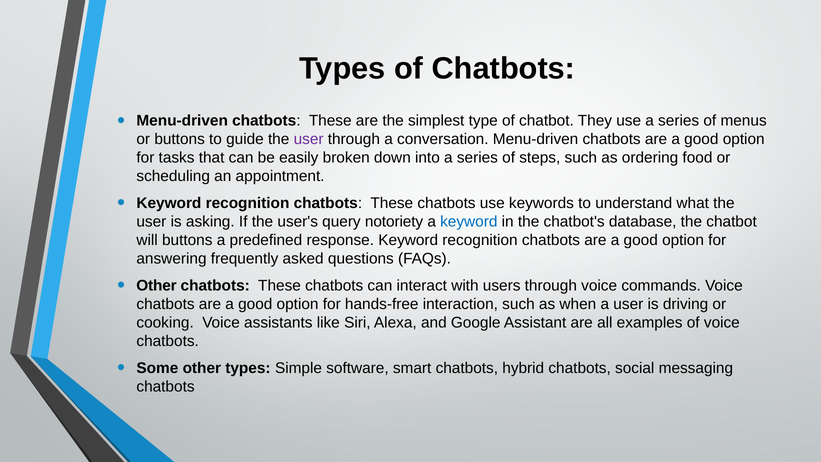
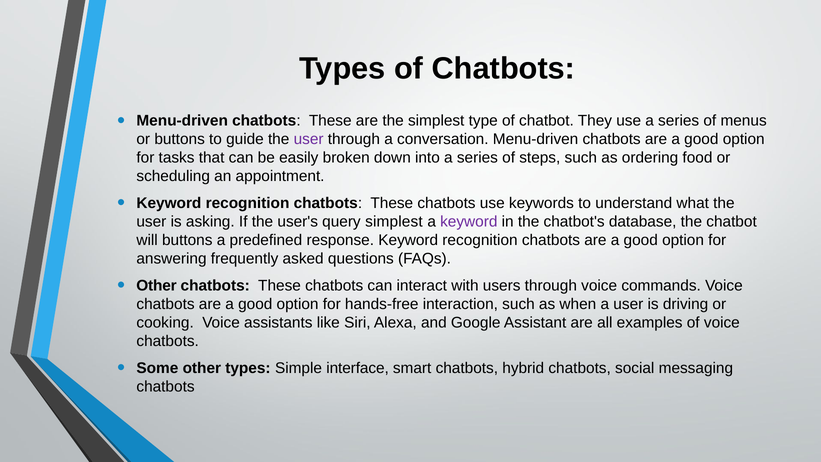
query notoriety: notoriety -> simplest (394, 222)
keyword colour: blue -> purple (469, 222)
software: software -> interface (358, 368)
